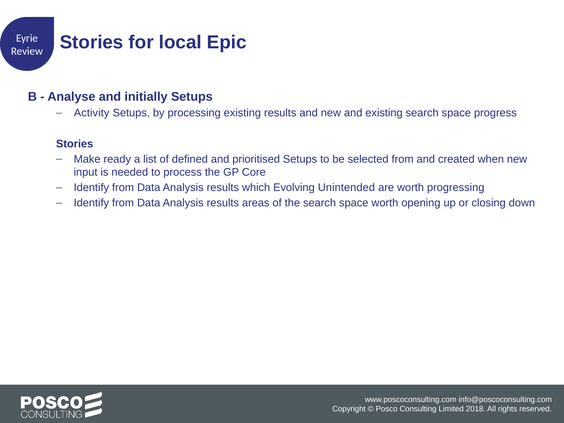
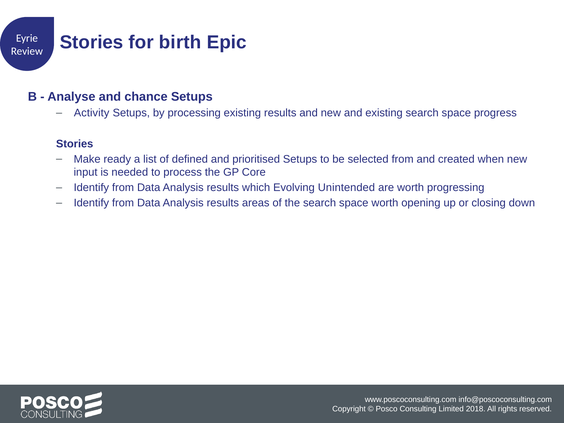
local: local -> birth (180, 42)
initially: initially -> chance (146, 97)
